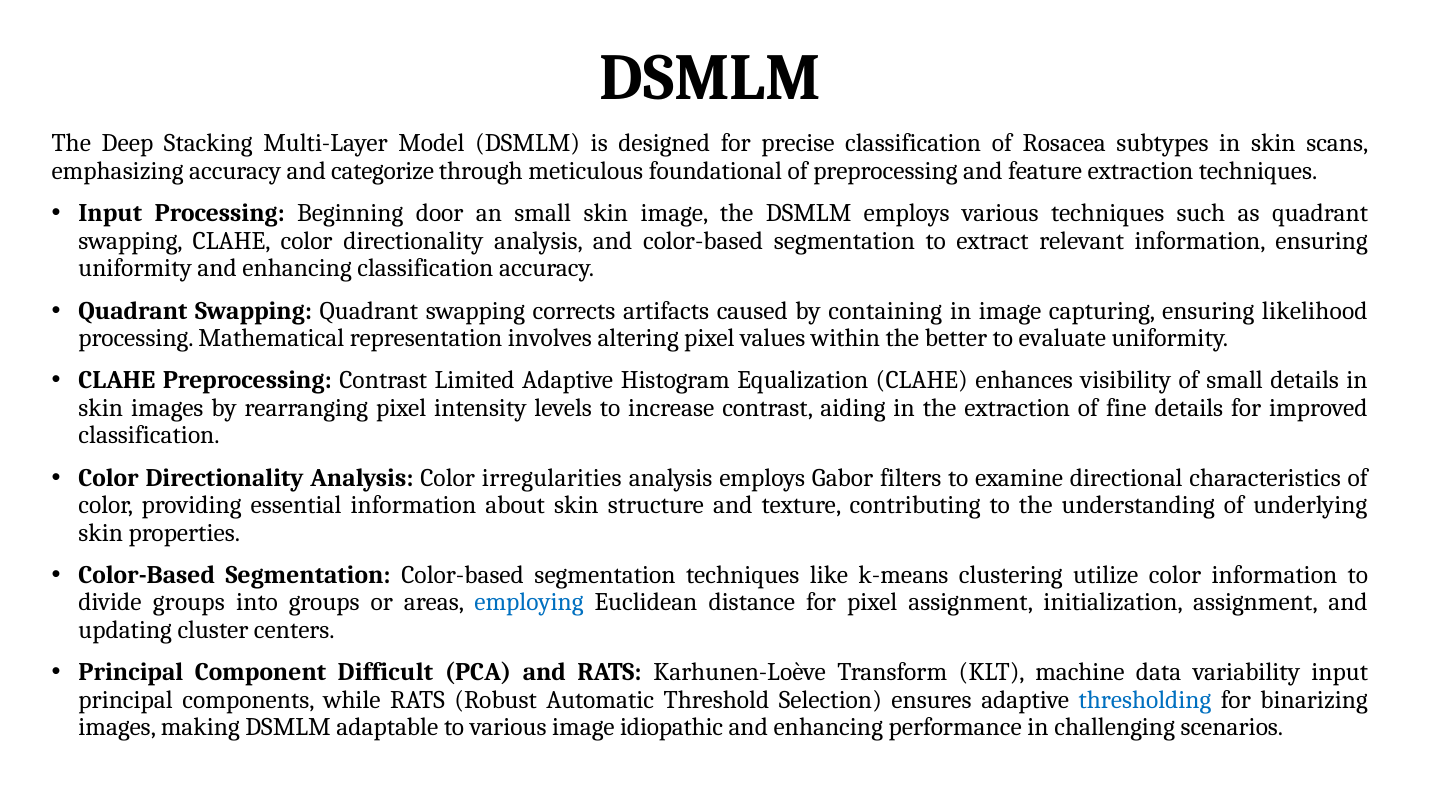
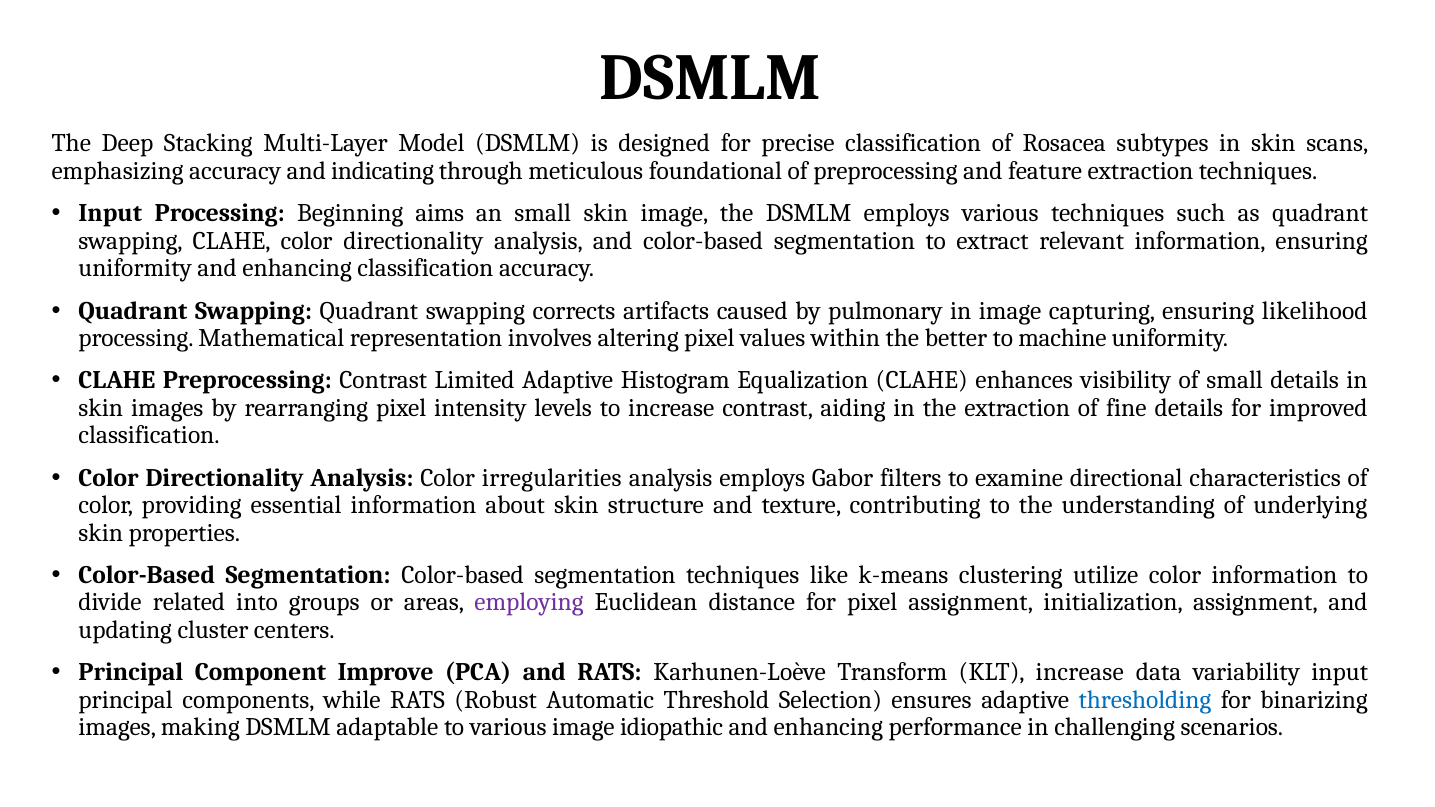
categorize: categorize -> indicating (383, 171)
door: door -> aims (440, 213)
containing: containing -> pulmonary (885, 311)
evaluate: evaluate -> machine (1062, 338)
divide groups: groups -> related (189, 603)
employing colour: blue -> purple (529, 603)
Difficult: Difficult -> Improve (386, 673)
KLT machine: machine -> increase (1080, 673)
